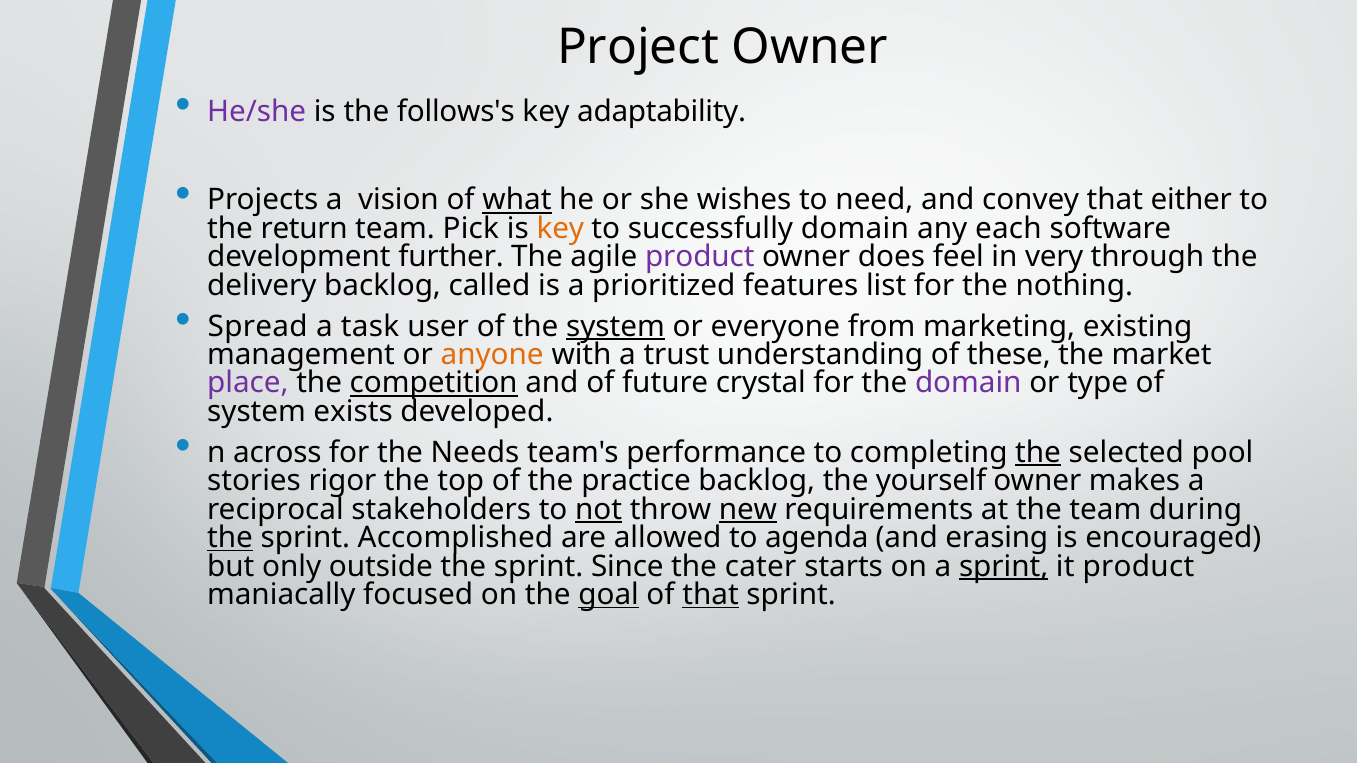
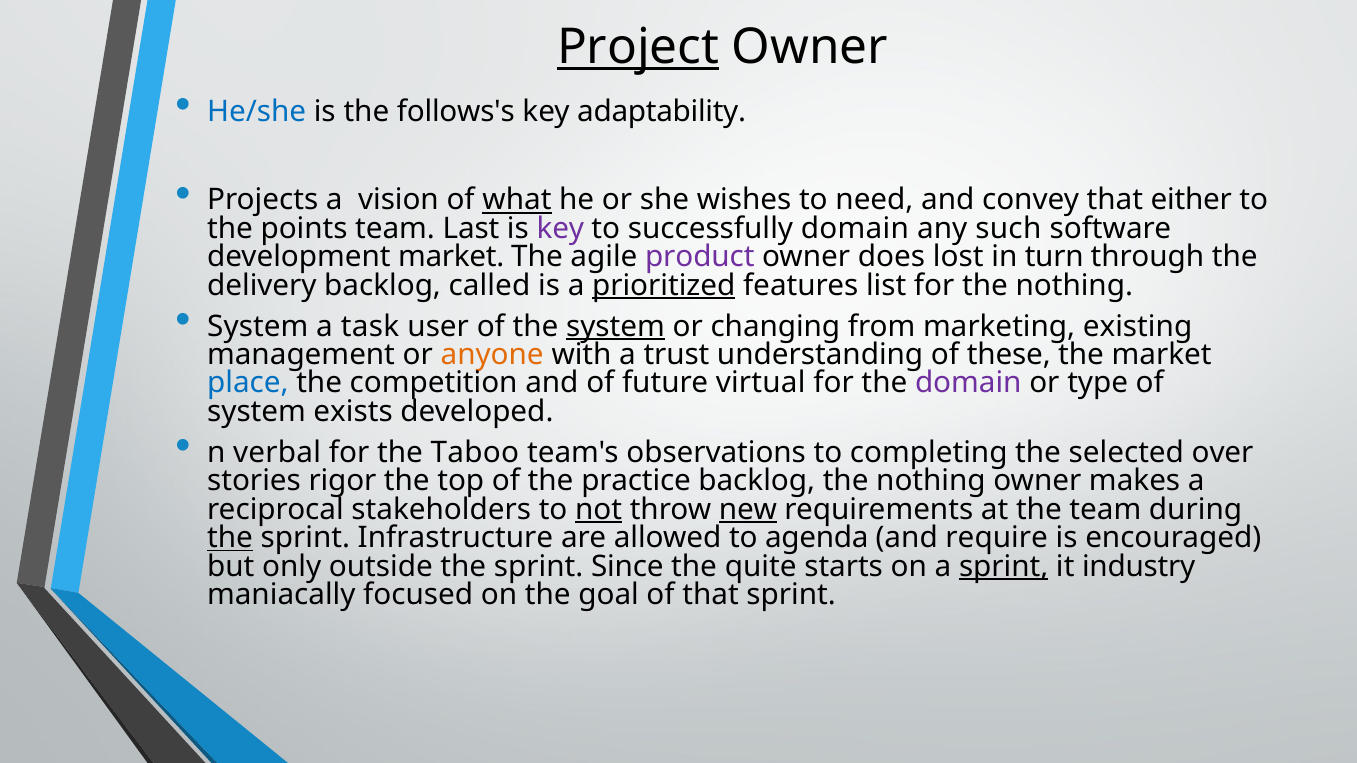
Project underline: none -> present (638, 47)
He/she colour: purple -> blue (257, 112)
return: return -> points (304, 229)
Pick: Pick -> Last (471, 229)
key colour: orange -> purple (560, 229)
each: each -> such (1008, 229)
development further: further -> market (451, 257)
feel: feel -> lost (958, 257)
very: very -> turn (1054, 257)
prioritized underline: none -> present (664, 286)
Spread: Spread -> System (258, 326)
everyone: everyone -> changing (775, 326)
place colour: purple -> blue (248, 383)
competition underline: present -> none (434, 383)
crystal: crystal -> virtual (761, 383)
across: across -> verbal (277, 453)
Needs: Needs -> Taboo (475, 453)
performance: performance -> observations (716, 453)
the underline: present -> none (1038, 453)
pool: pool -> over (1223, 453)
backlog the yourself: yourself -> nothing (931, 481)
Accomplished: Accomplished -> Infrastructure (455, 538)
erasing: erasing -> require (997, 538)
cater: cater -> quite (761, 566)
it product: product -> industry (1139, 566)
goal underline: present -> none (609, 595)
that underline: present -> none (711, 595)
